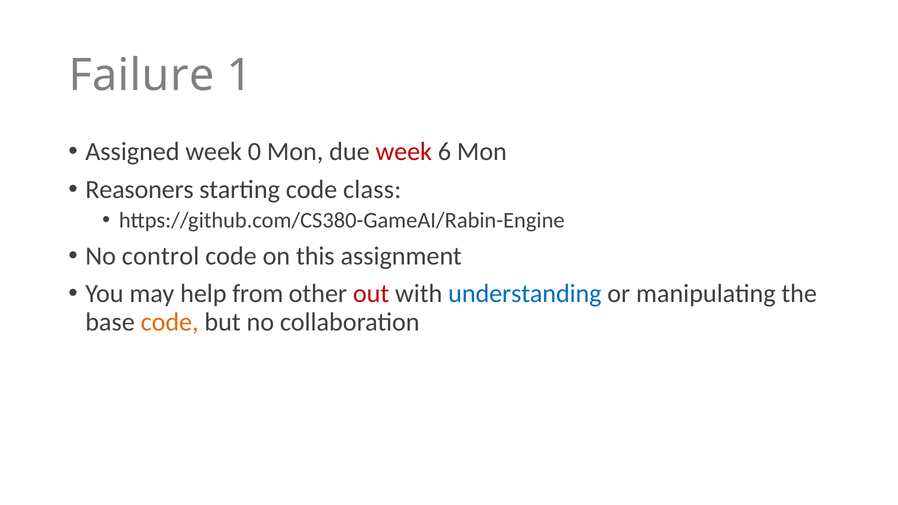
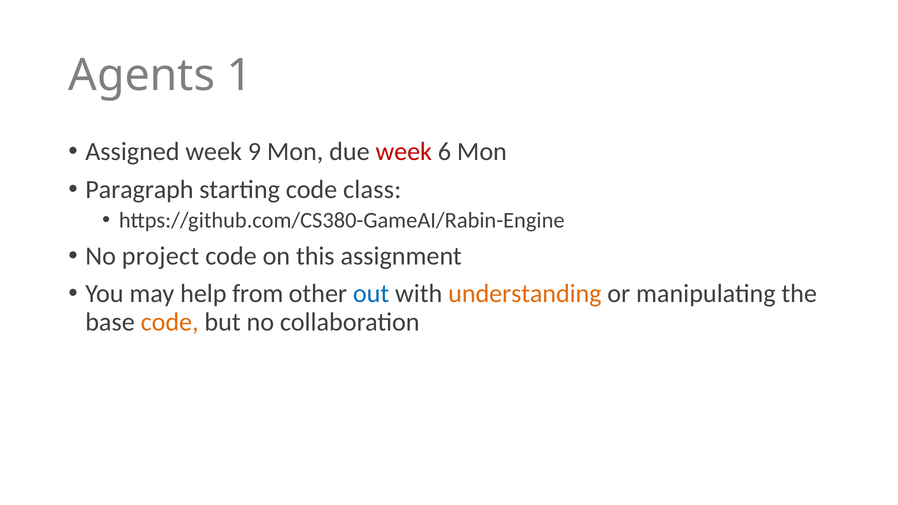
Failure: Failure -> Agents (142, 75)
0: 0 -> 9 (254, 152)
Reasoners: Reasoners -> Paragraph (139, 189)
control: control -> project (160, 256)
out colour: red -> blue (371, 294)
understanding colour: blue -> orange (525, 294)
